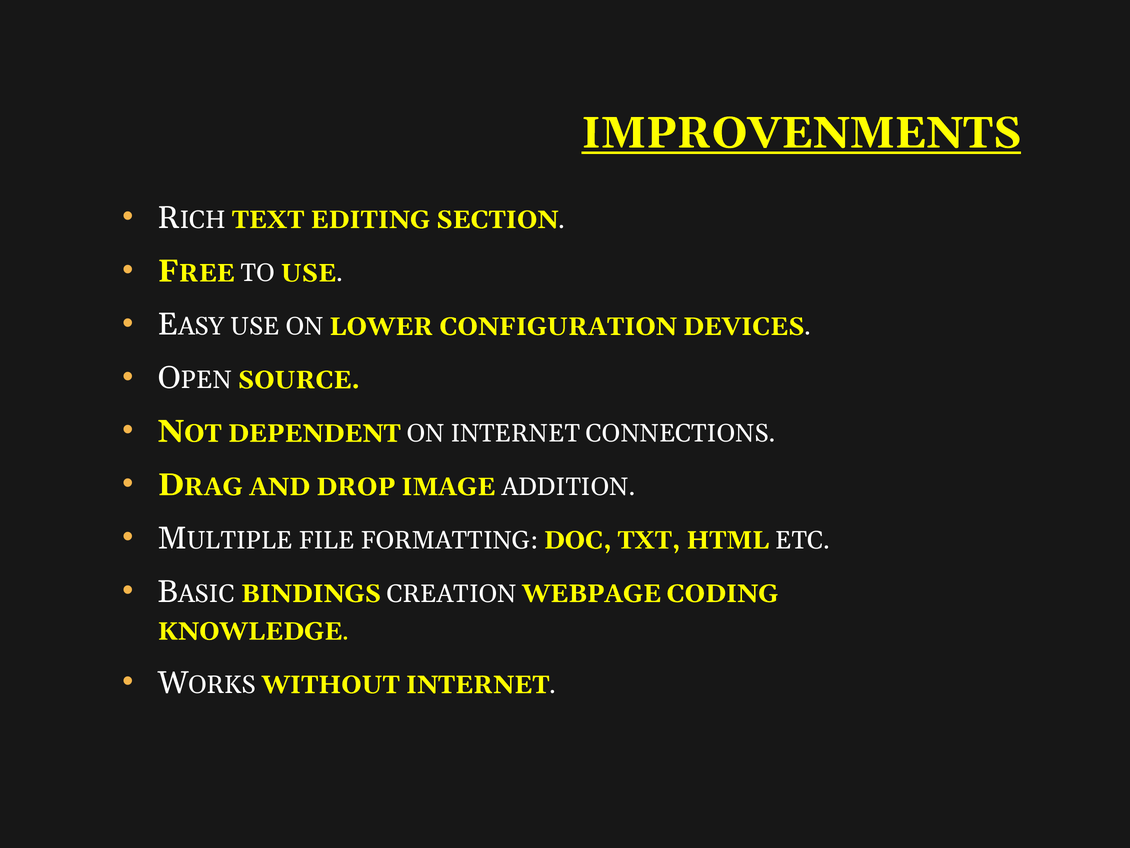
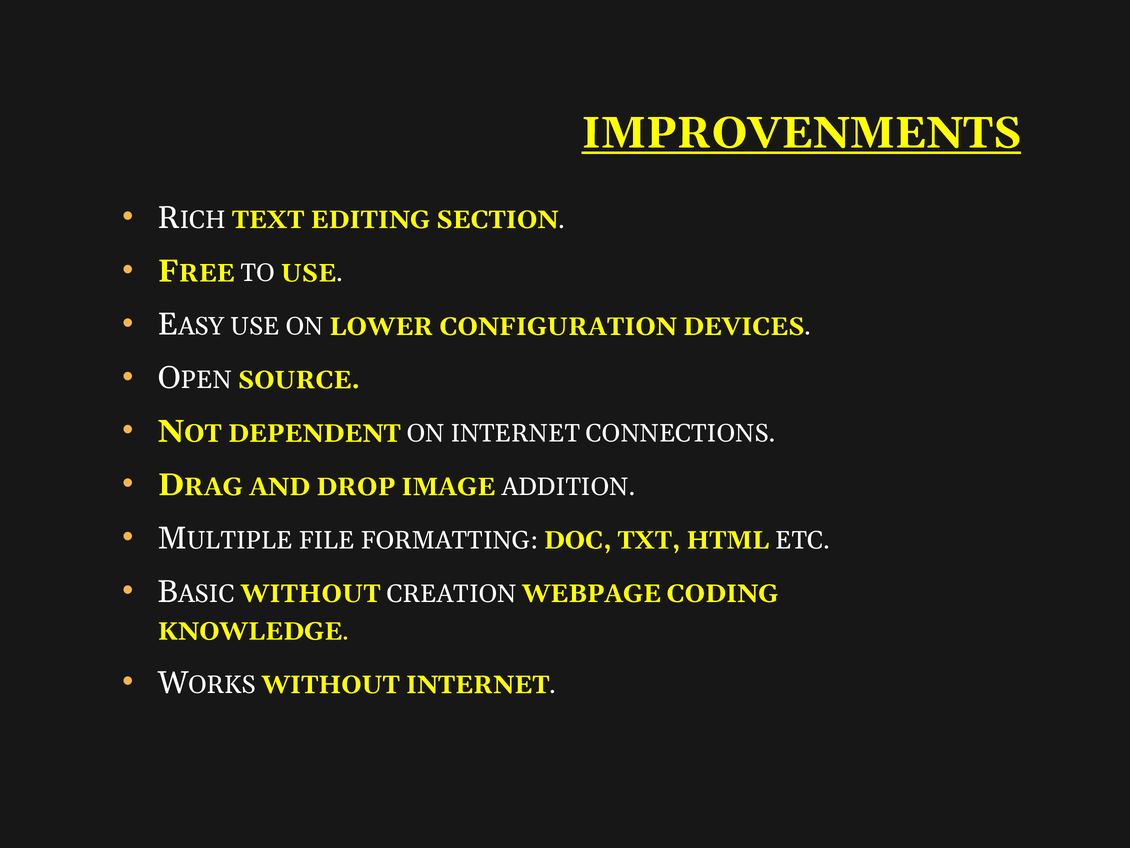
BINDINGS: BINDINGS -> WITHOUT (311, 593)
